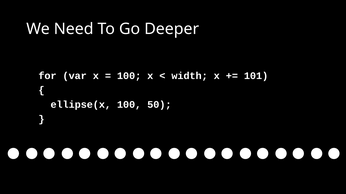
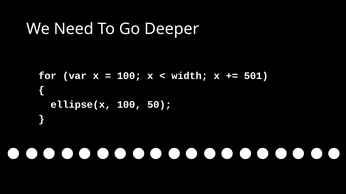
101: 101 -> 501 (256, 76)
